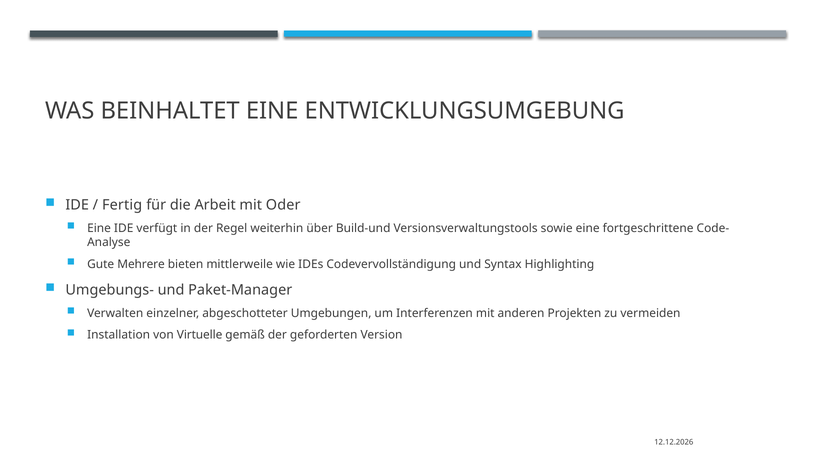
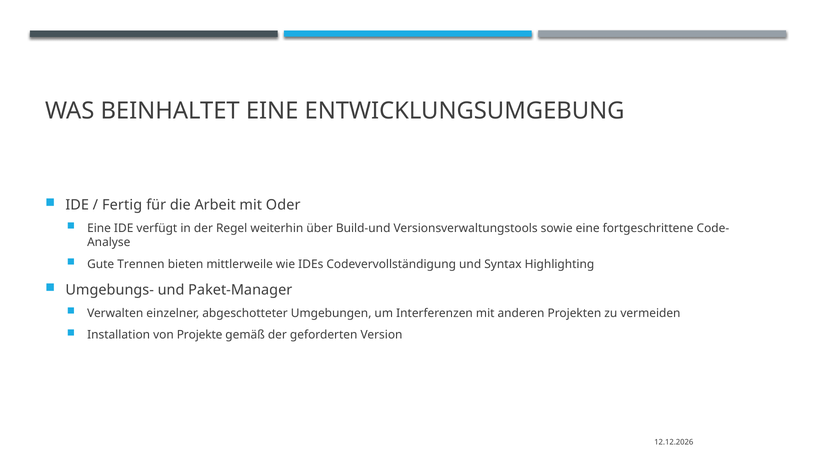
Mehrere: Mehrere -> Trennen (141, 264)
Virtuelle: Virtuelle -> Projekte (200, 335)
